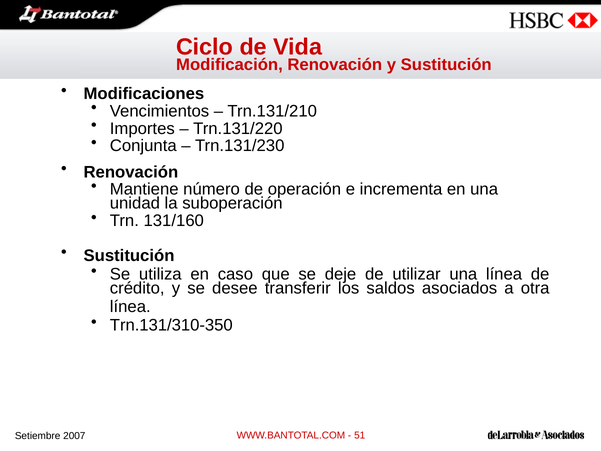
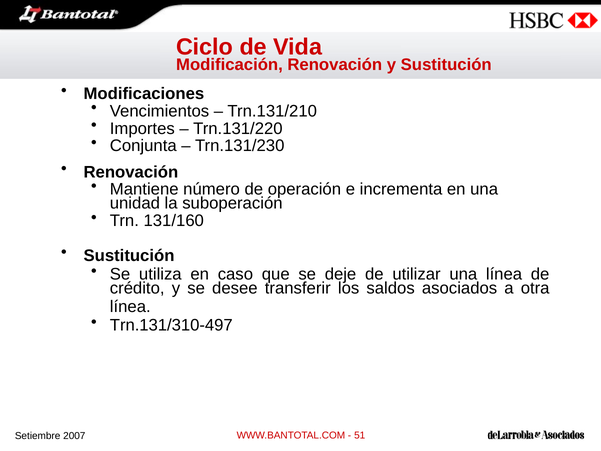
Trn.131/310-350: Trn.131/310-350 -> Trn.131/310-497 (171, 325)
